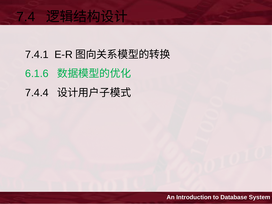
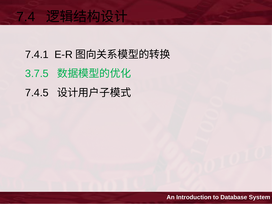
6.1.6: 6.1.6 -> 3.7.5 (37, 74)
7.4.4: 7.4.4 -> 7.4.5 (37, 93)
